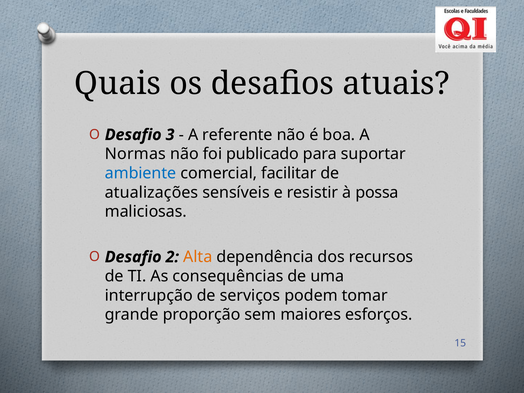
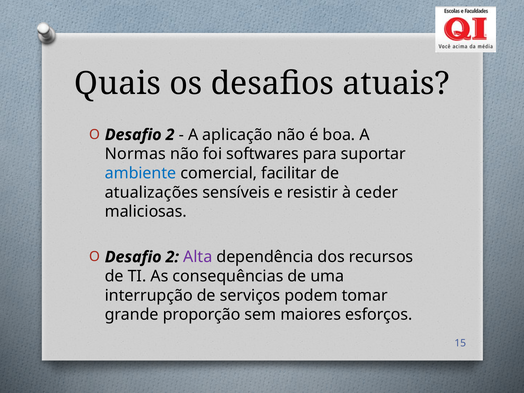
3: 3 -> 2 (170, 135)
referente: referente -> aplicação (237, 135)
publicado: publicado -> softwares (263, 154)
possa: possa -> ceder (377, 192)
Alta colour: orange -> purple (198, 257)
